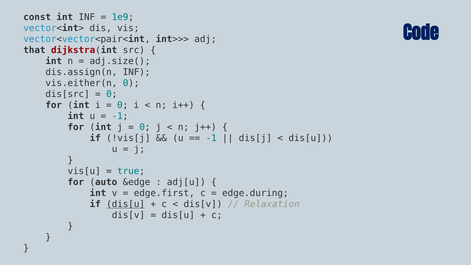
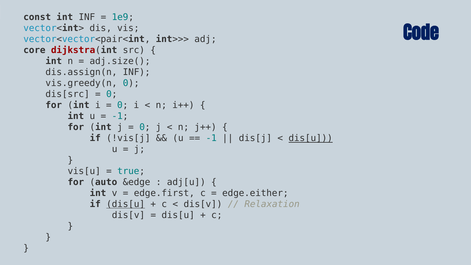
that: that -> core (34, 50)
vis.either(n: vis.either(n -> vis.greedy(n (81, 83)
dis[u underline: none -> present (311, 138)
edge.during: edge.during -> edge.either (255, 193)
